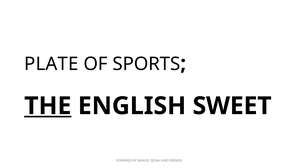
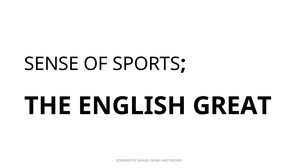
PLATE: PLATE -> SENSE (51, 64)
THE underline: present -> none (48, 106)
SWEET: SWEET -> GREAT (232, 106)
